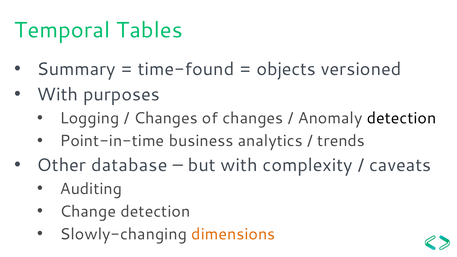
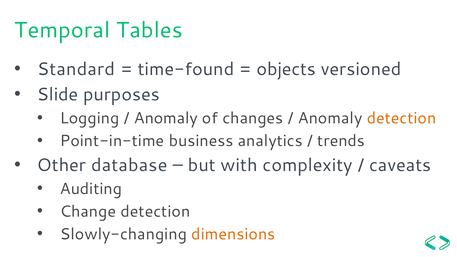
Summary: Summary -> Standard (76, 69)
With: With -> Slide (58, 95)
Changes: Changes -> Anomaly (166, 118)
detection colour: black -> orange (402, 118)
